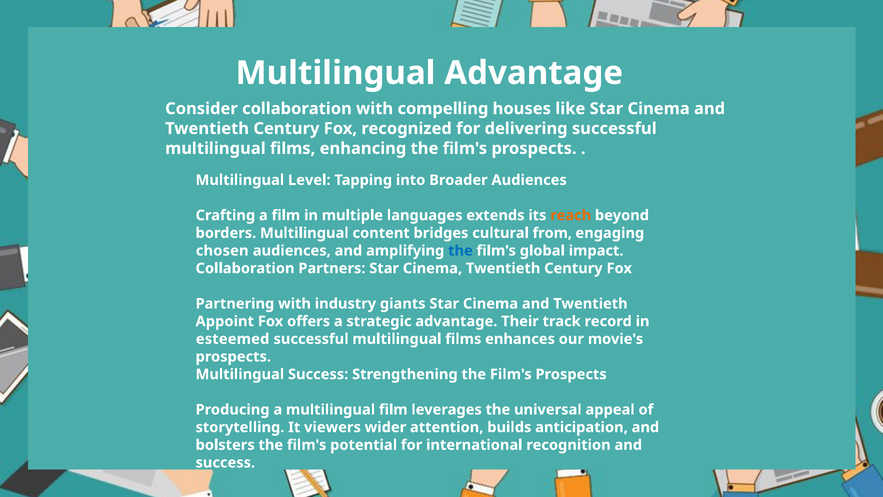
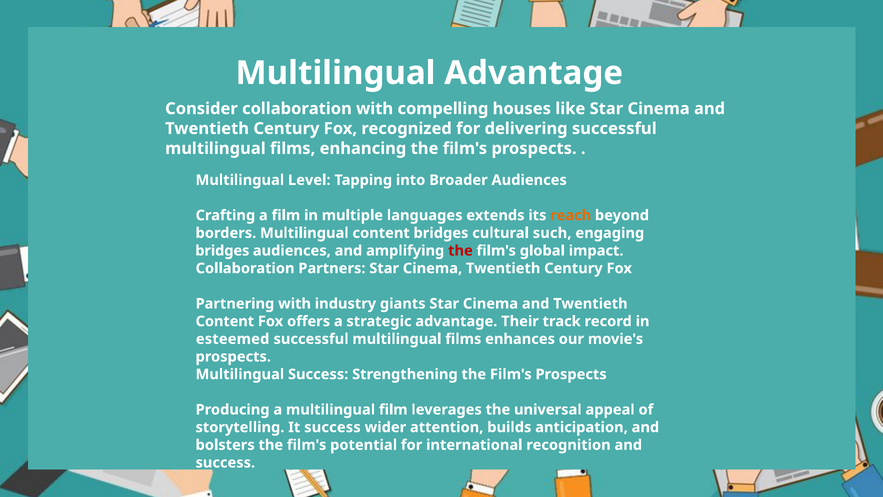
from: from -> such (552, 233)
chosen: chosen -> bridges (222, 251)
the colour: blue -> red (460, 251)
Appoint: Appoint -> Content (225, 321)
It viewers: viewers -> success (332, 427)
